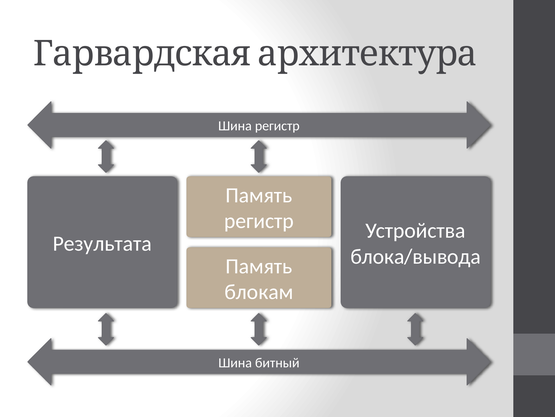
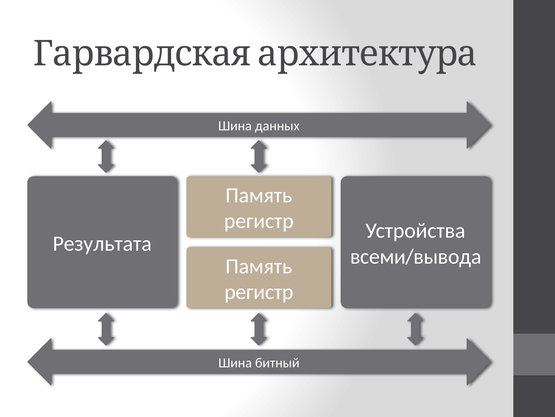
Шина регистр: регистр -> данных (277, 126)
блока/вывода: блока/вывода -> всеми/вывода (416, 256)
блокам: блокам -> регистр (259, 292)
